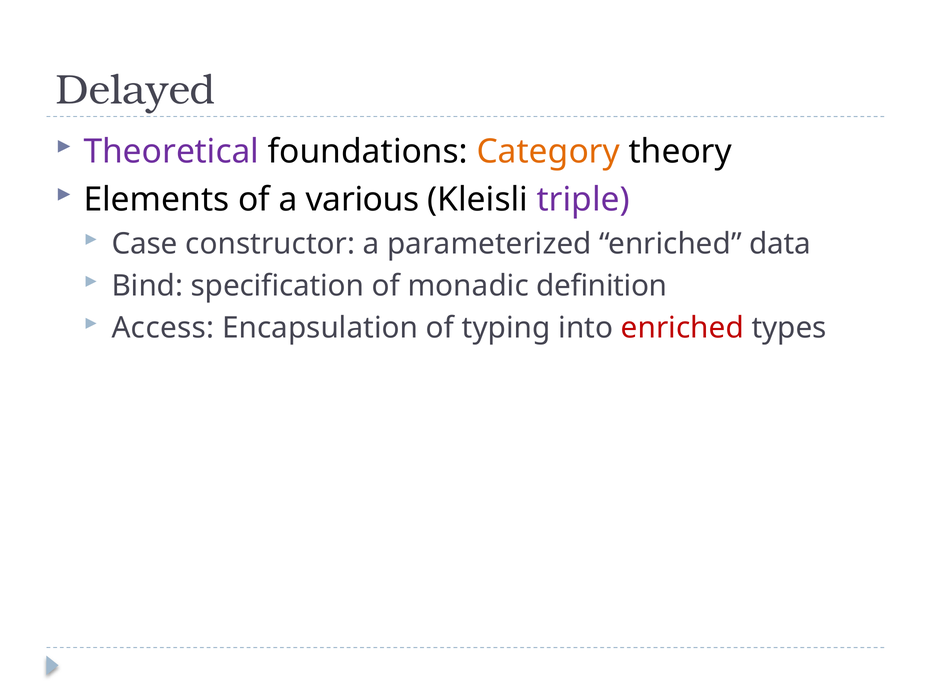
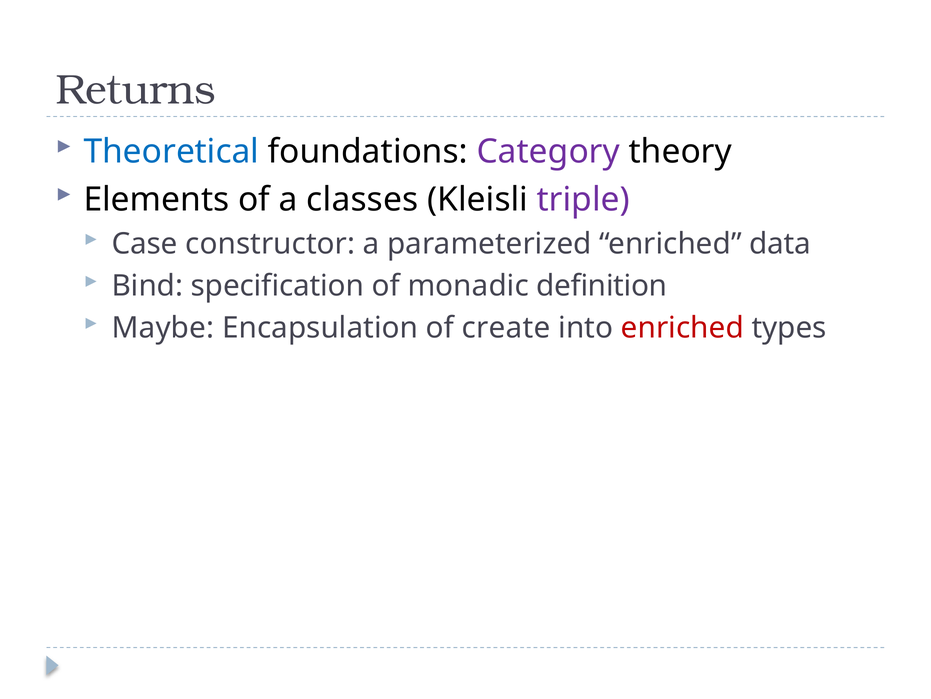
Delayed: Delayed -> Returns (136, 90)
Theoretical colour: purple -> blue (171, 151)
Category colour: orange -> purple (548, 151)
various: various -> classes (362, 199)
Access: Access -> Maybe (163, 328)
typing: typing -> create (506, 328)
